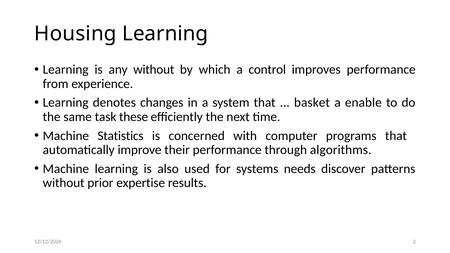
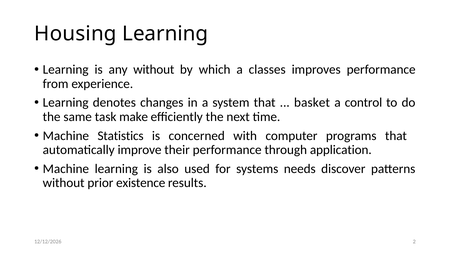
control: control -> classes (267, 70)
enable: enable -> control (363, 103)
these: these -> make (134, 117)
algorithms: algorithms -> application (341, 150)
expertise: expertise -> existence (141, 183)
